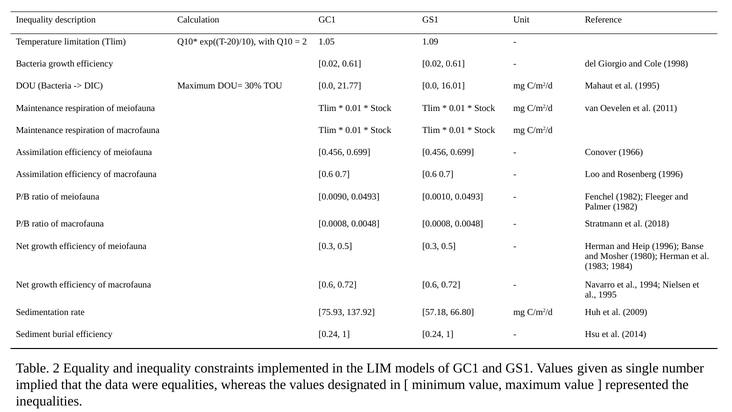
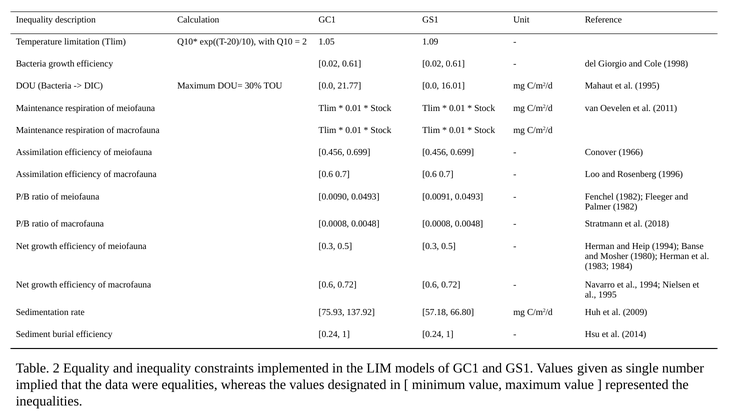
0.0010: 0.0010 -> 0.0091 (438, 196)
Heip 1996: 1996 -> 1994 (666, 246)
